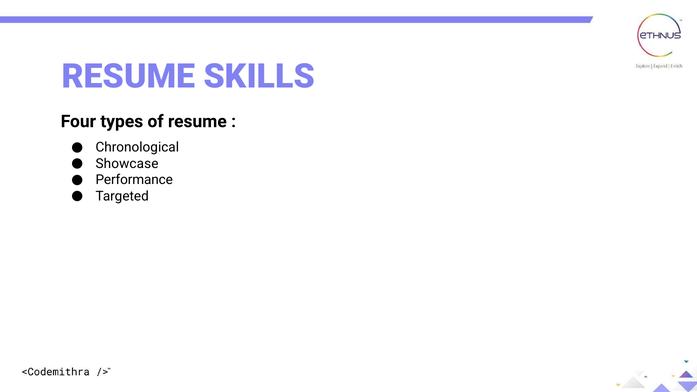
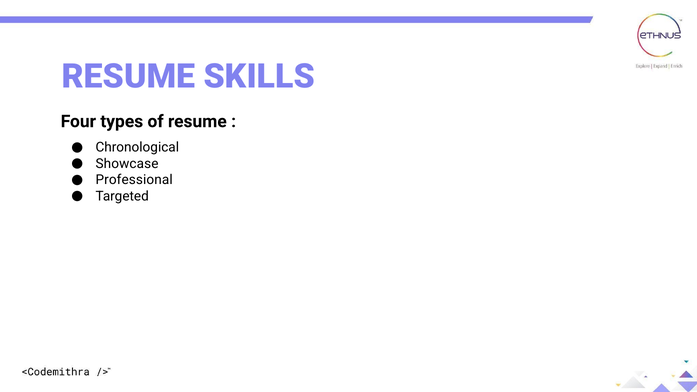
Performance: Performance -> Professional (134, 180)
